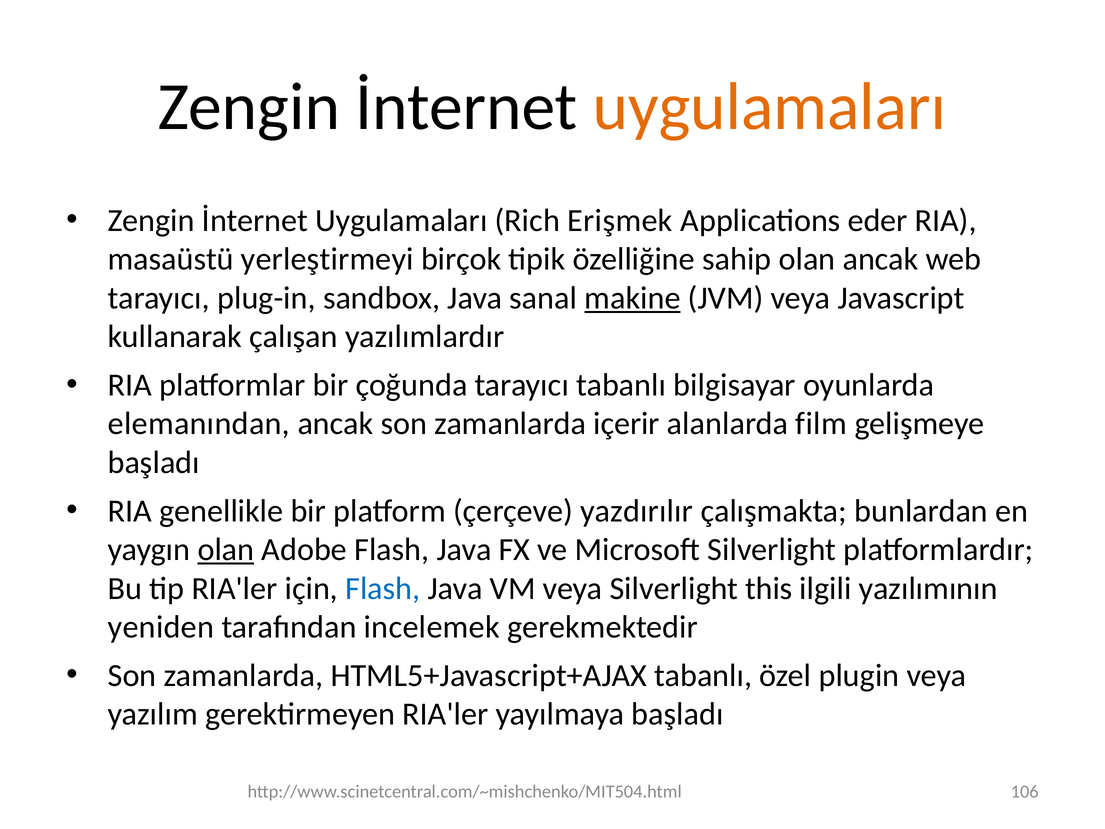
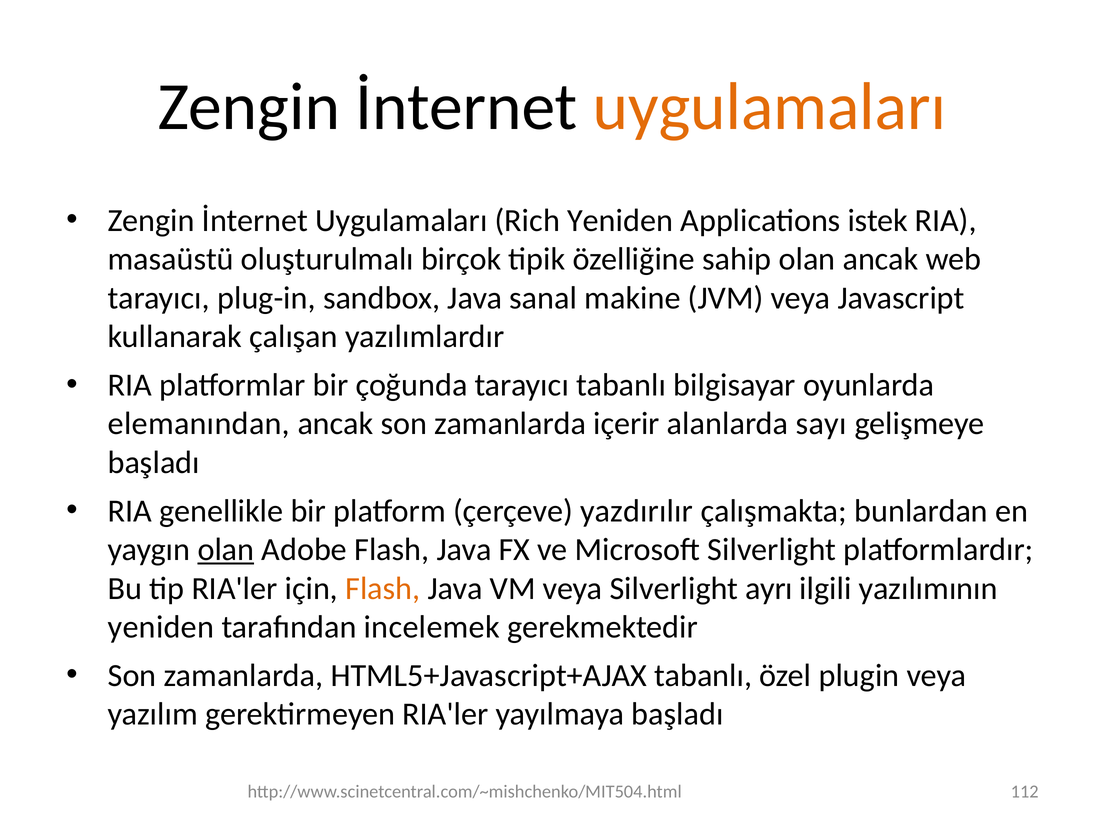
Rich Erişmek: Erişmek -> Yeniden (620, 220)
eder: eder -> istek (878, 220)
yerleştirmeyi: yerleştirmeyi -> oluşturulmalı (327, 259)
makine underline: present -> none (632, 298)
film: film -> sayı (821, 424)
Flash colour: blue -> orange (383, 588)
this: this -> ayrı (769, 588)
106: 106 -> 112 (1025, 791)
